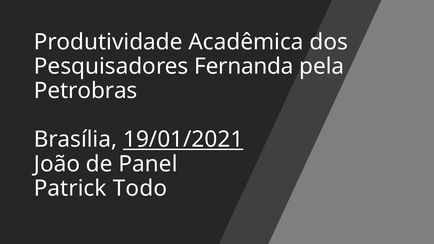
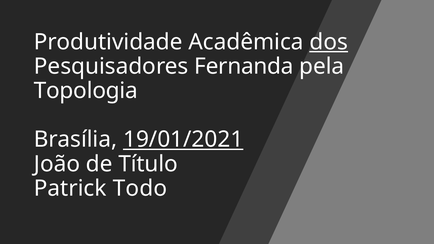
dos underline: none -> present (329, 42)
Petrobras: Petrobras -> Topologia (86, 91)
Panel: Panel -> Título (148, 164)
